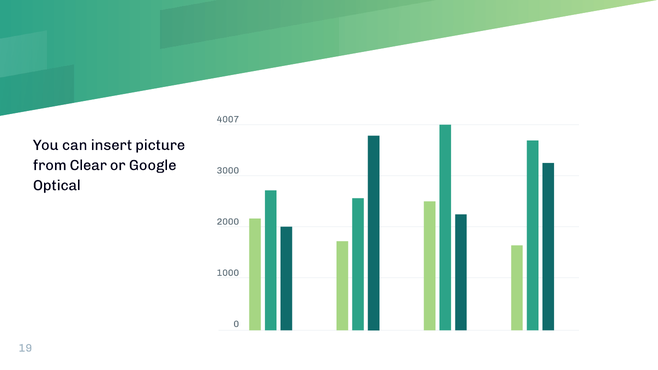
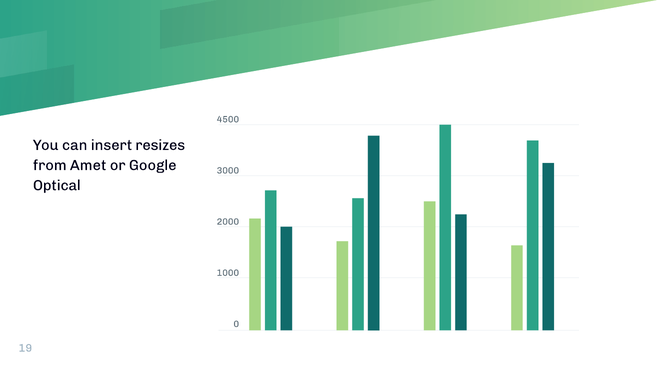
4007: 4007 -> 4500 (228, 119)
picture: picture -> resizes (160, 145)
Clear: Clear -> Amet (88, 165)
